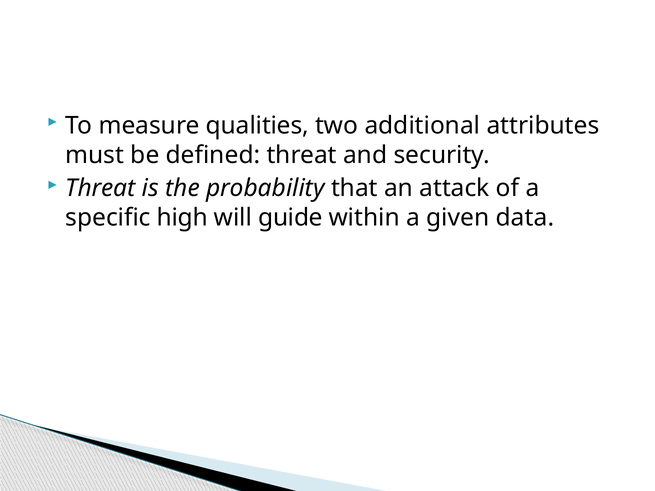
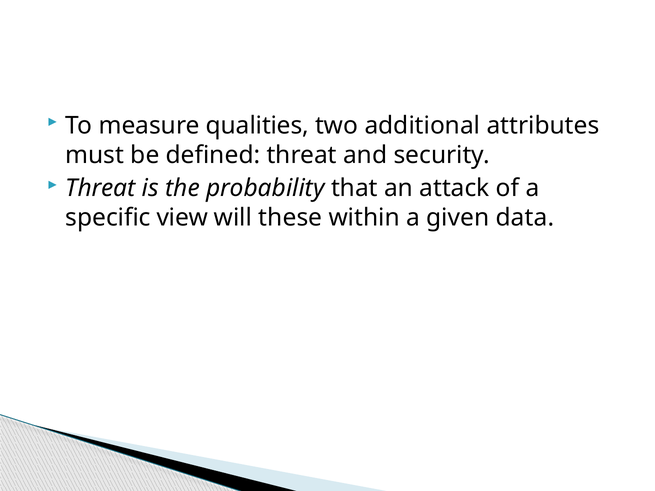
high: high -> view (182, 218)
guide: guide -> these (290, 218)
